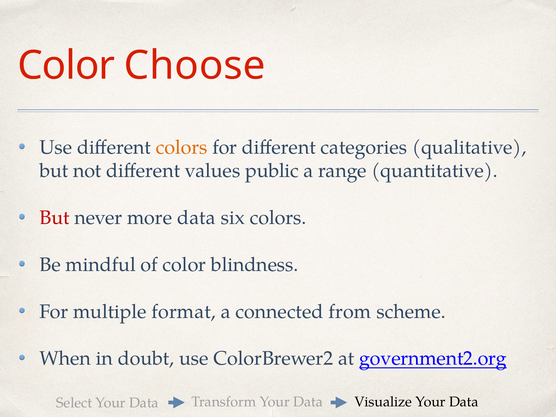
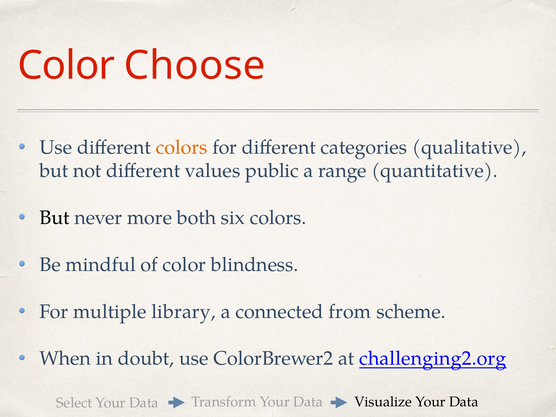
But colour: red -> black (54, 218)
more data: data -> both (197, 218)
format: format -> library (184, 312)
government2.org: government2.org -> challenging2.org (433, 358)
